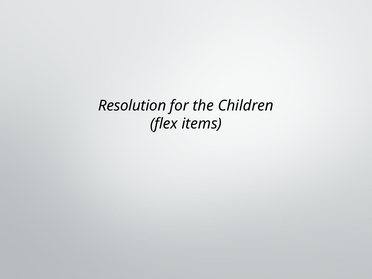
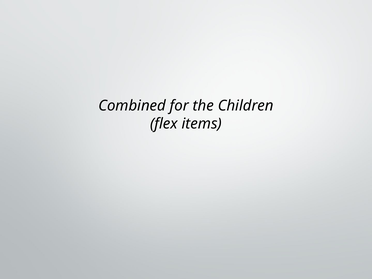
Resolution: Resolution -> Combined (132, 106)
